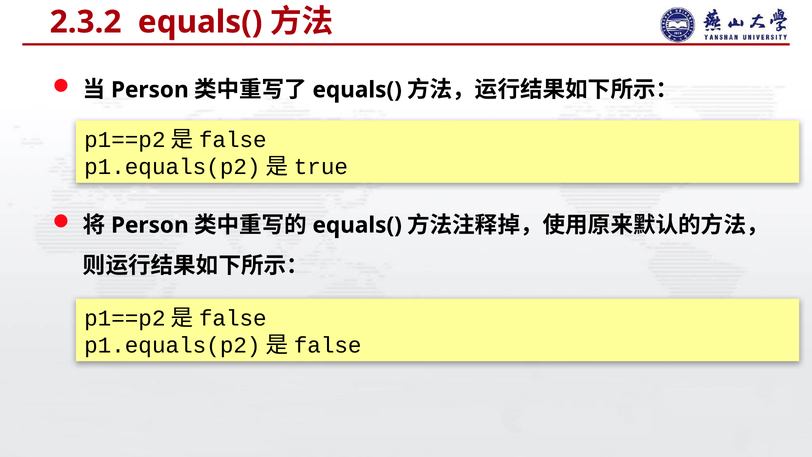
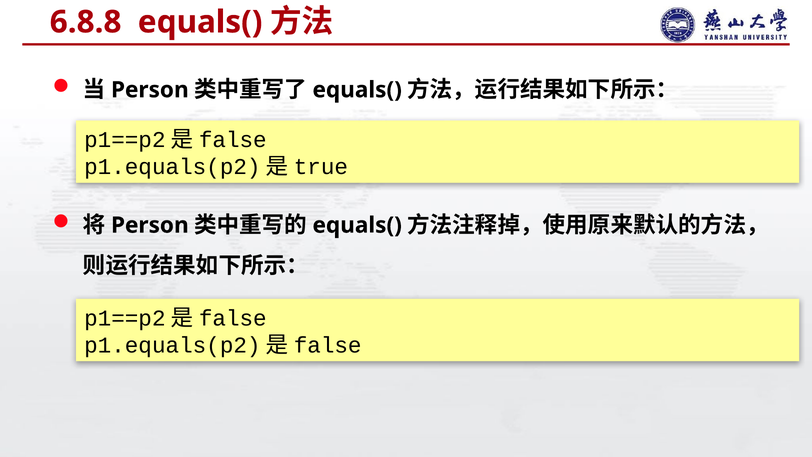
2.3.2: 2.3.2 -> 6.8.8 (86, 22)
